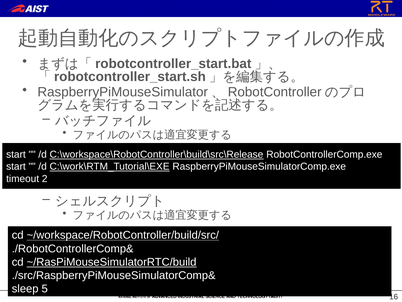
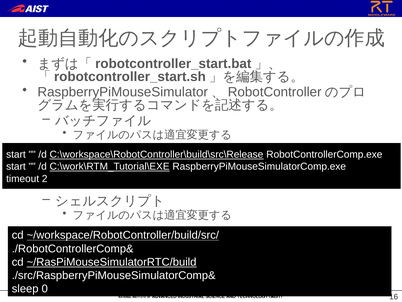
5: 5 -> 0 (45, 288)
